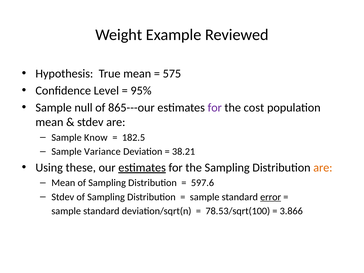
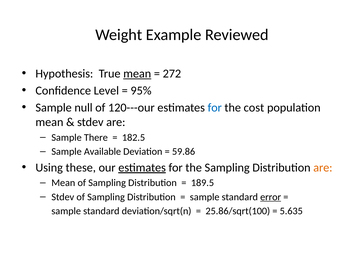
mean underline: none -> present (137, 74)
575: 575 -> 272 (172, 74)
865---our: 865---our -> 120---our (131, 108)
for colour: purple -> blue (215, 108)
Know: Know -> There (96, 137)
Variance: Variance -> Available (102, 152)
38.21: 38.21 -> 59.86 (184, 152)
597.6: 597.6 -> 189.5 (202, 183)
78.53/sqrt(100: 78.53/sqrt(100 -> 25.86/sqrt(100 (238, 211)
3.866: 3.866 -> 5.635 (291, 211)
